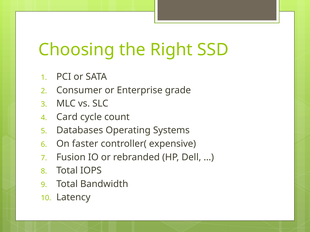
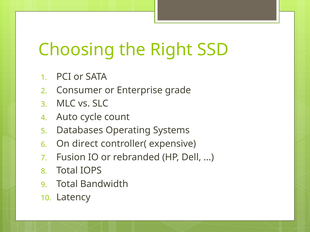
Card: Card -> Auto (67, 117)
faster: faster -> direct (85, 144)
